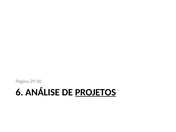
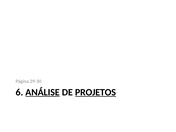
ANÁLISE underline: none -> present (43, 92)
